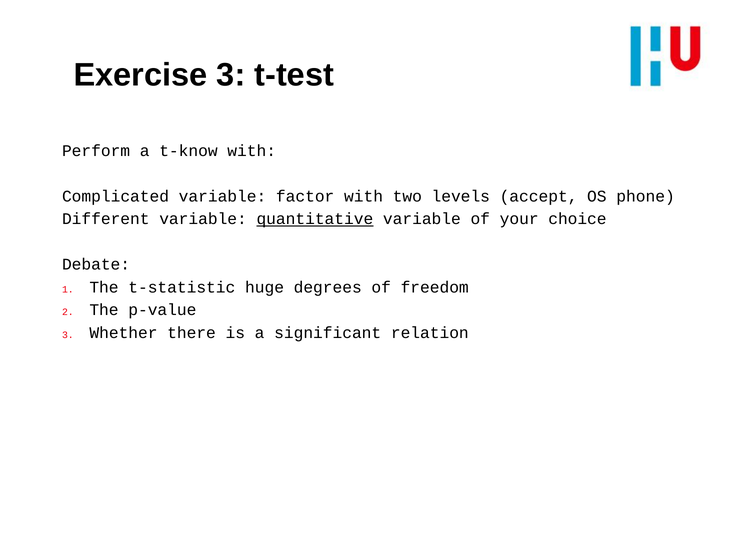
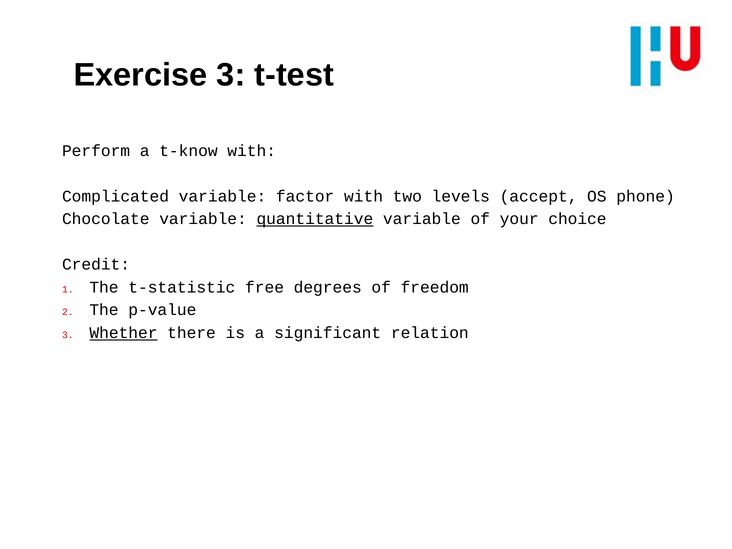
Different: Different -> Chocolate (106, 219)
Debate: Debate -> Credit (96, 265)
huge: huge -> free (265, 287)
Whether underline: none -> present (124, 333)
